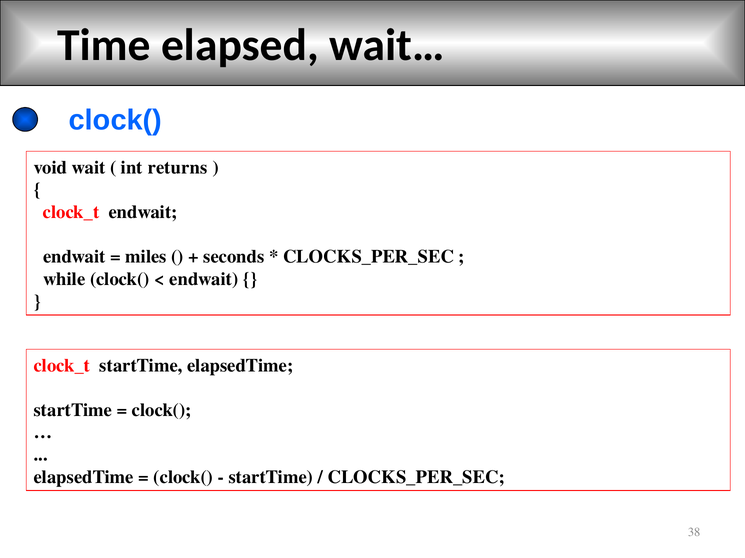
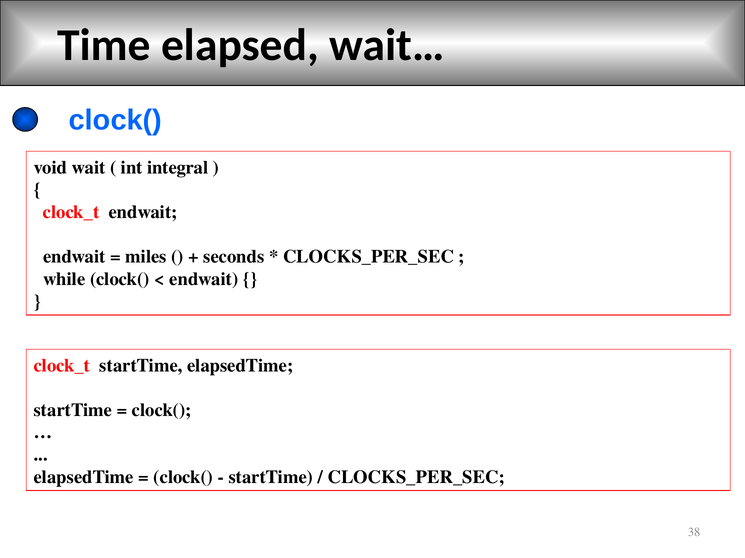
returns: returns -> integral (178, 168)
